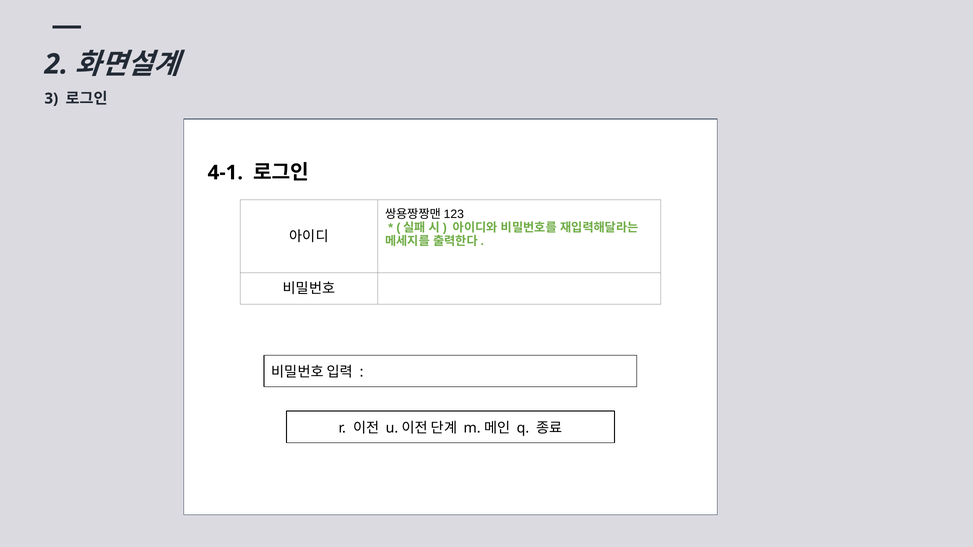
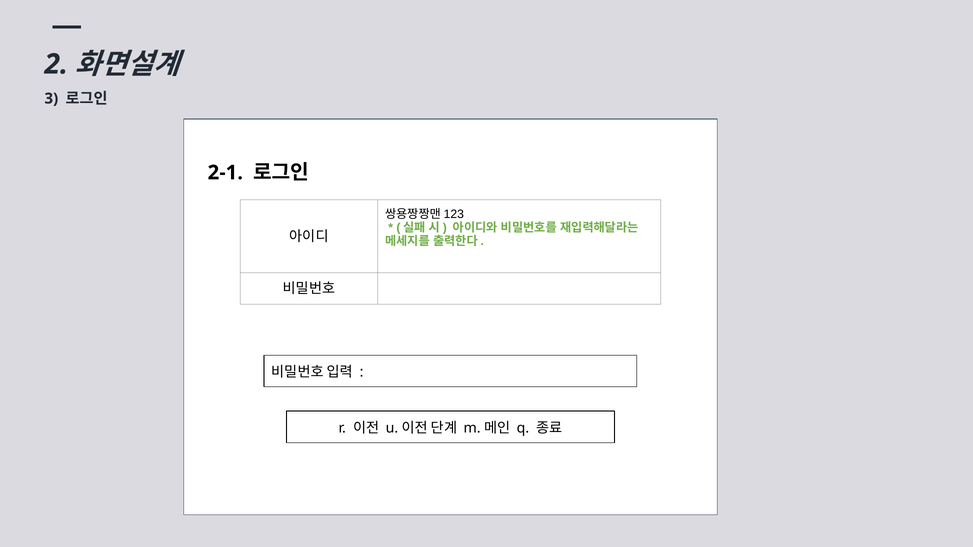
4-1: 4-1 -> 2-1 (225, 173)
